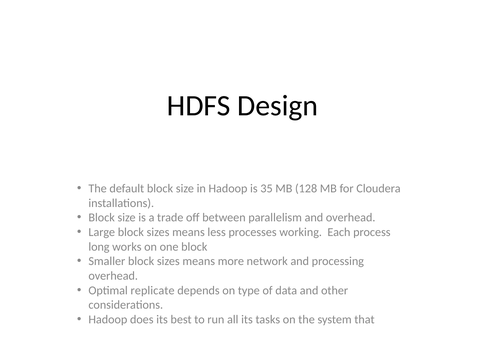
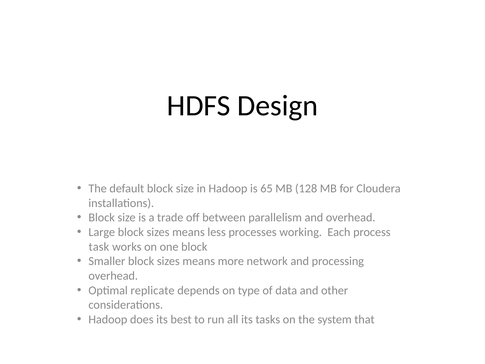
35: 35 -> 65 (267, 188)
long: long -> task (99, 247)
